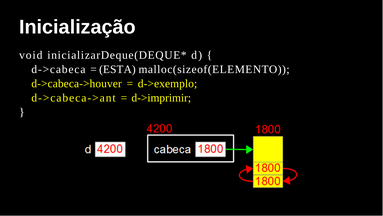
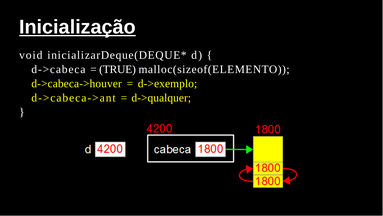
Inicialização underline: none -> present (77, 27)
ESTA: ESTA -> TRUE (118, 69)
d->imprimir: d->imprimir -> d->qualquer (161, 98)
